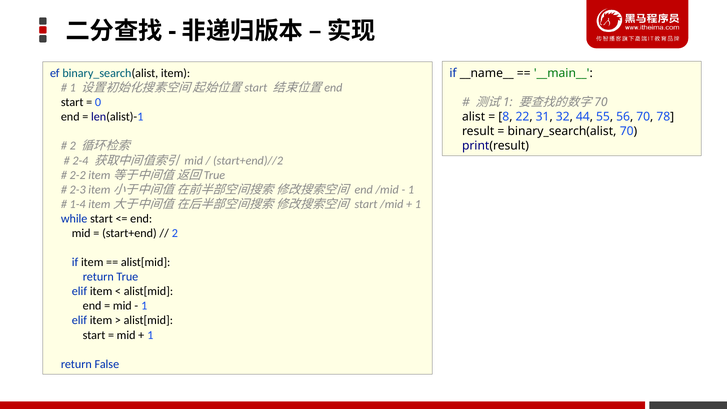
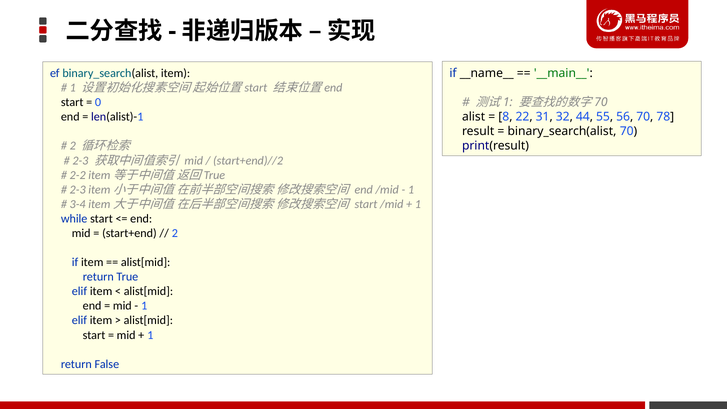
2-4: 2-4 -> 2-3 (80, 161)
1-4: 1-4 -> 3-4 (78, 204)
